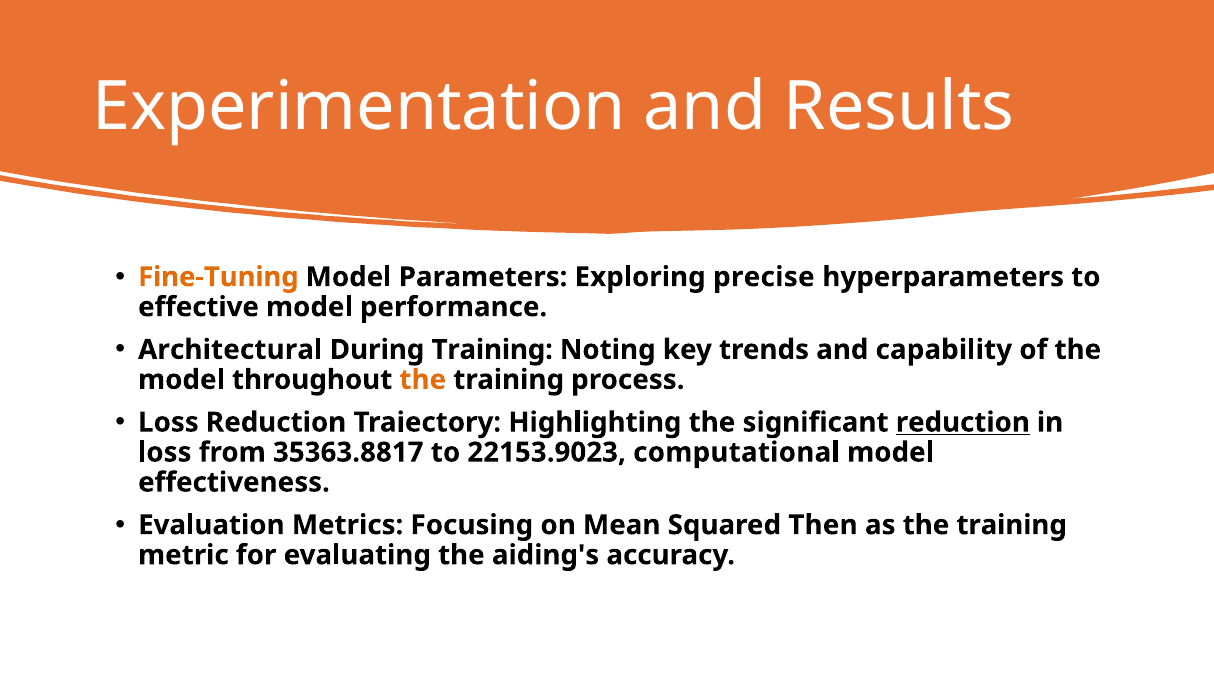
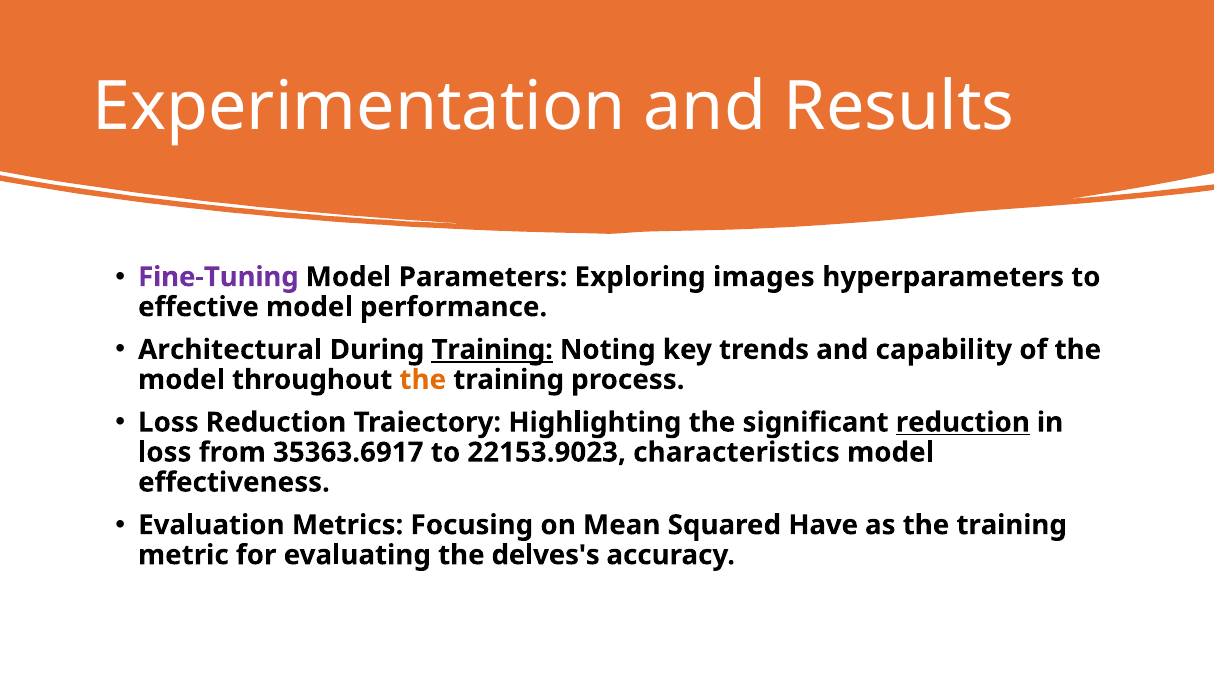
Fine-Tuning colour: orange -> purple (218, 277)
precise: precise -> images (764, 277)
Training underline: none -> present (492, 350)
35363.8817: 35363.8817 -> 35363.6917 (348, 452)
computational: computational -> characteristics (736, 452)
Then: Then -> Have (823, 525)
aiding's: aiding's -> delves's (546, 555)
